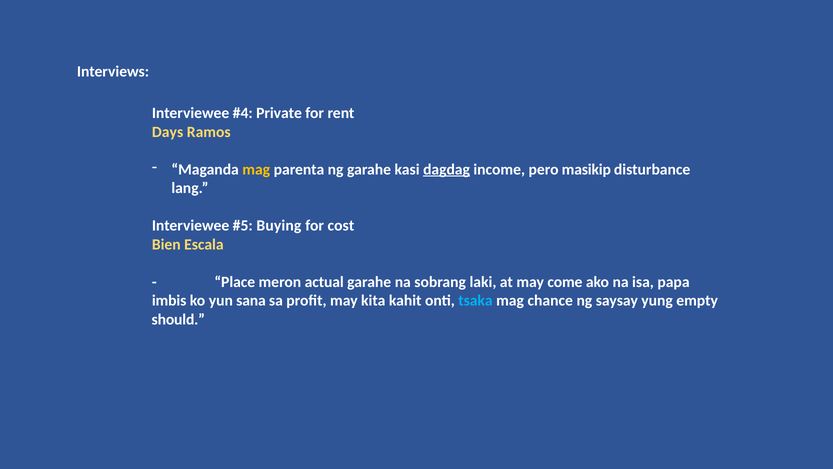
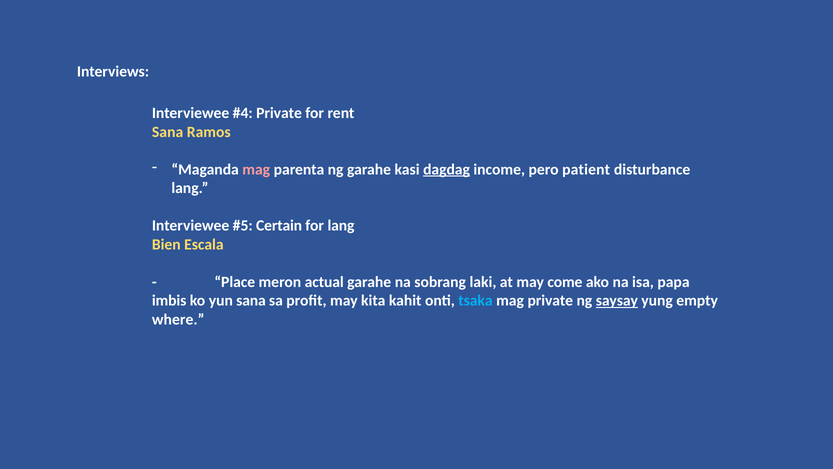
Days: Days -> Sana (168, 132)
mag colour: yellow -> pink (256, 169)
masikip: masikip -> patient (586, 169)
Buying: Buying -> Certain (279, 226)
for cost: cost -> lang (341, 226)
mag chance: chance -> private (550, 300)
saysay underline: none -> present (617, 300)
should: should -> where (178, 319)
